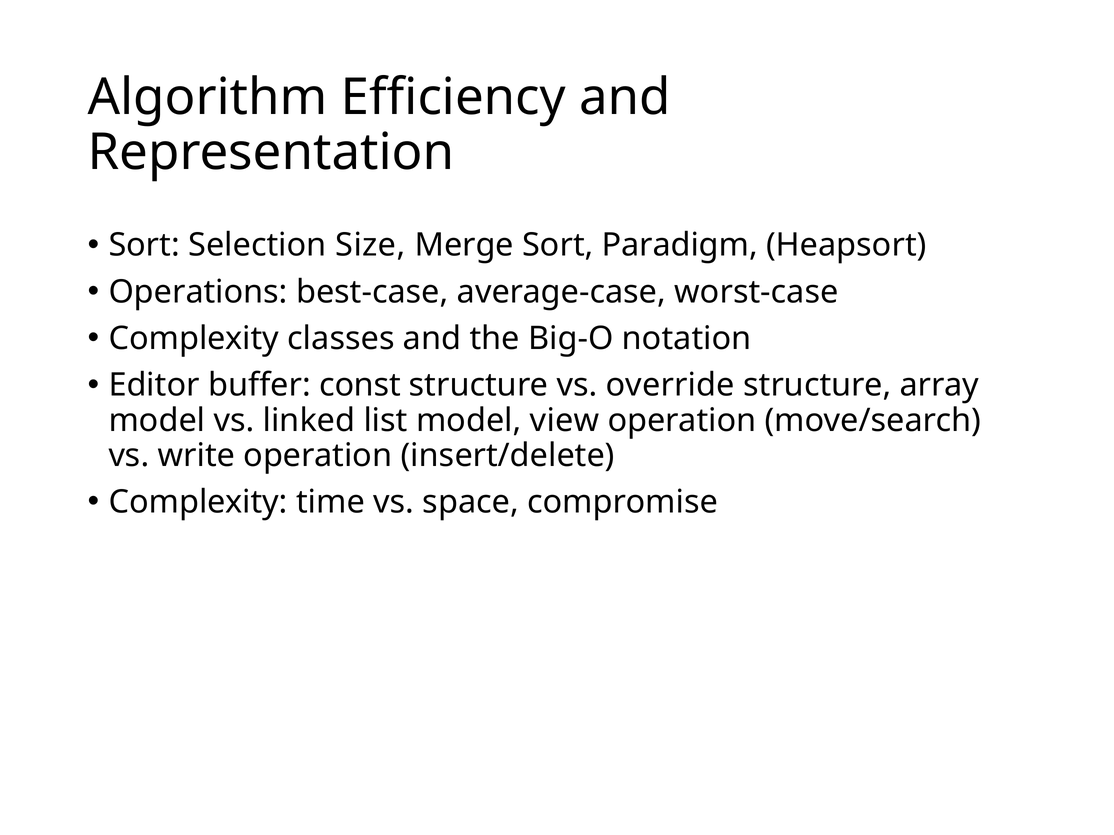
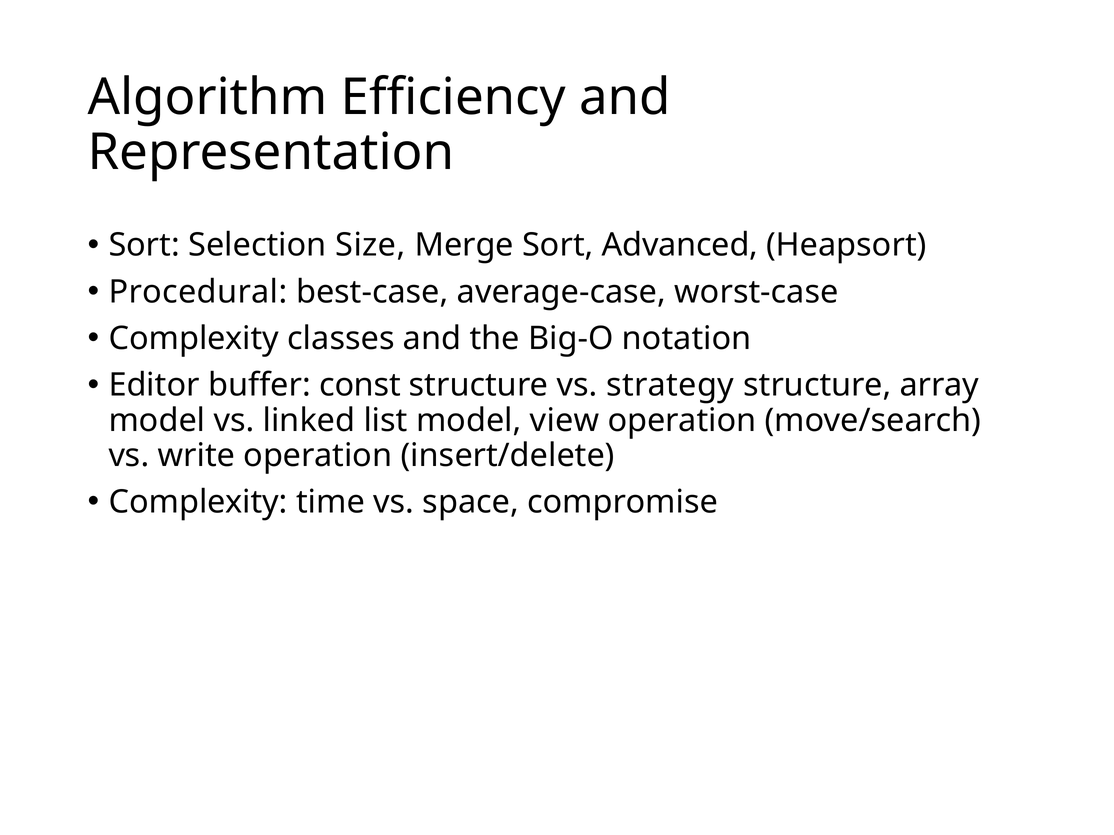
Paradigm: Paradigm -> Advanced (680, 245)
Operations: Operations -> Procedural (198, 292)
override: override -> strategy (670, 385)
